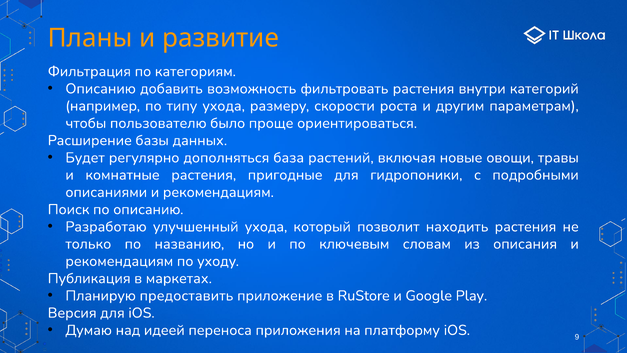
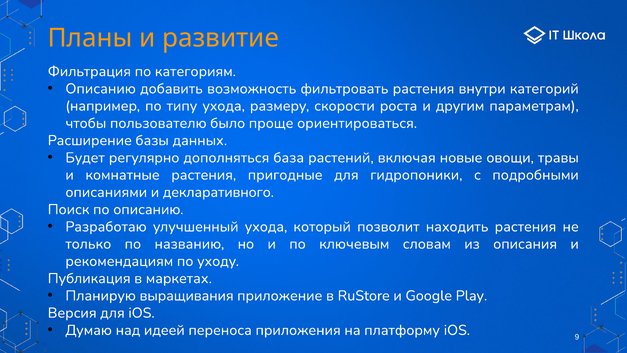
описаниями и рекомендациям: рекомендациям -> декларативного (218, 192)
предоставить: предоставить -> выращивания (187, 295)
